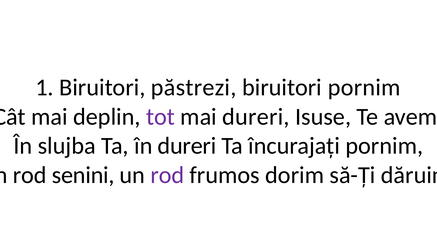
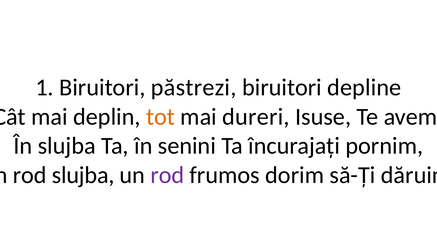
biruitori pornim: pornim -> depline (364, 87)
tot colour: purple -> orange (160, 117)
în dureri: dureri -> senini (187, 146)
rod senini: senini -> slujba (83, 175)
